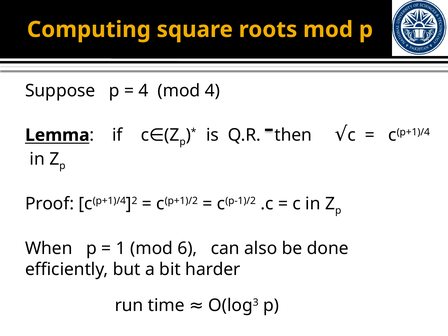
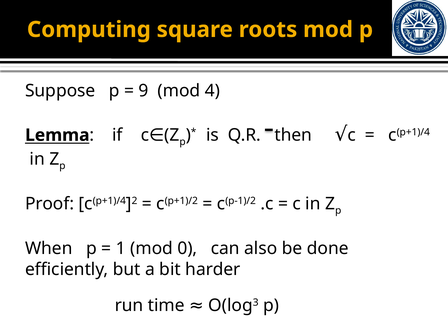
4: 4 -> 9 (144, 91)
6: 6 -> 0 (187, 248)
